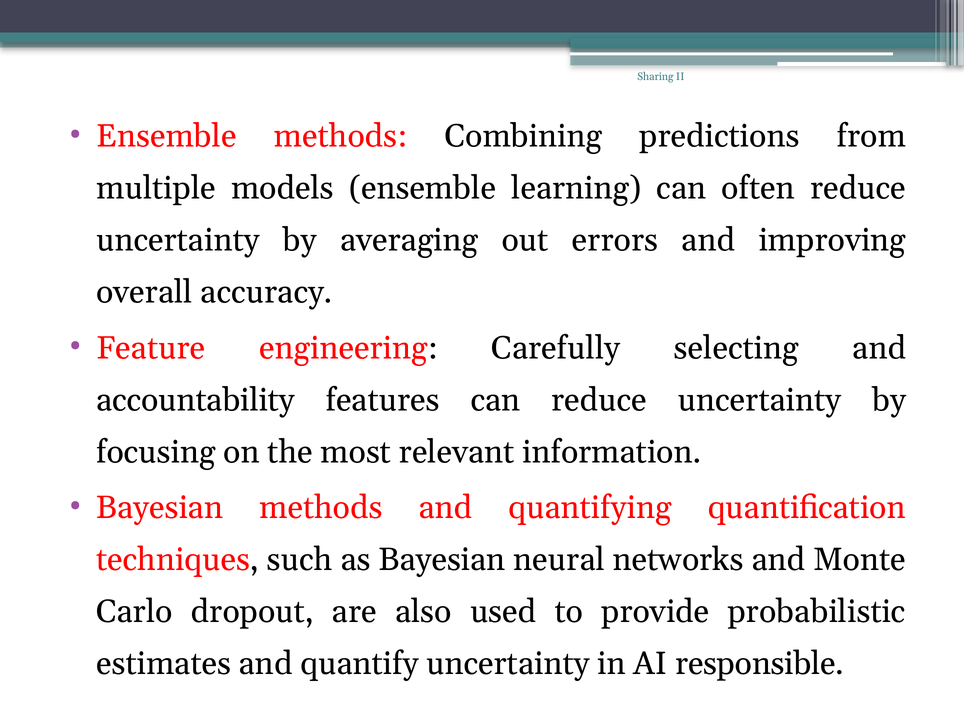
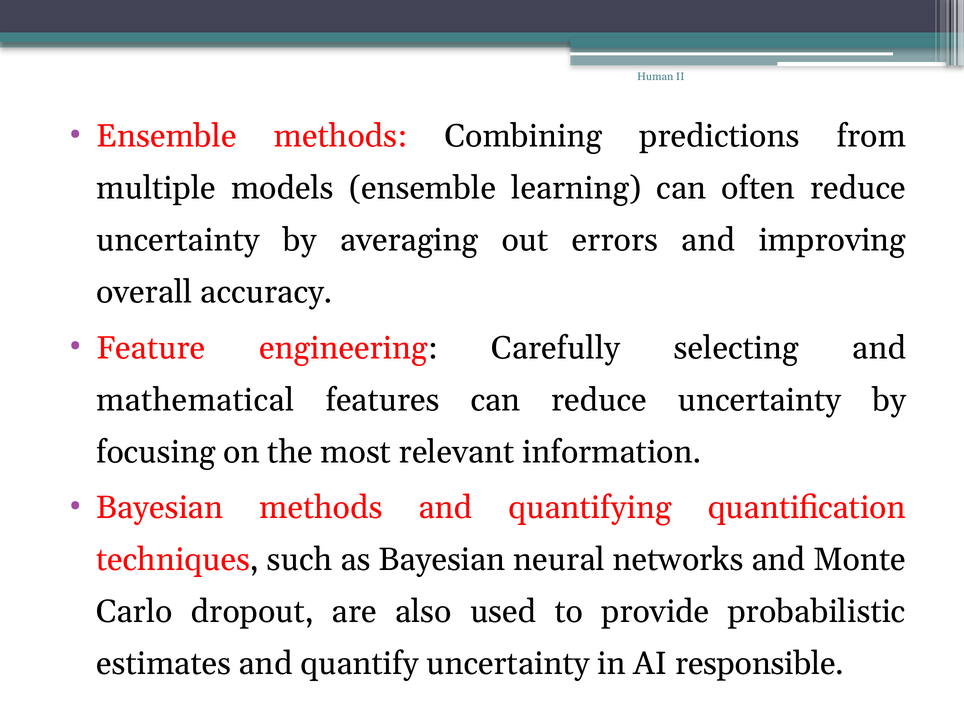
Sharing: Sharing -> Human (655, 77)
accountability: accountability -> mathematical (195, 400)
